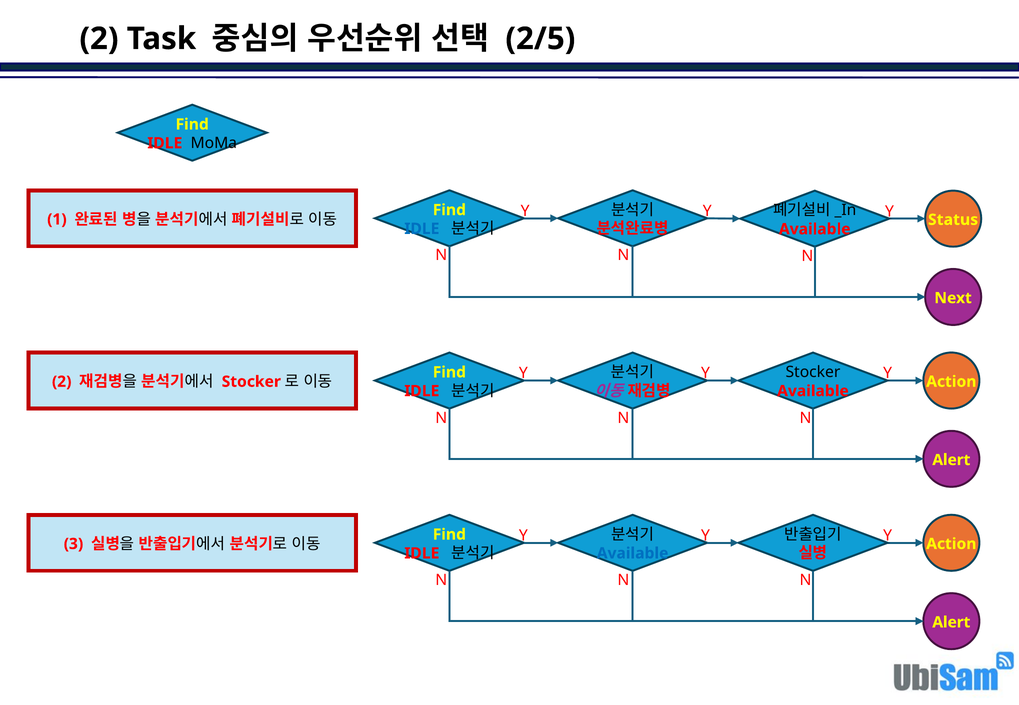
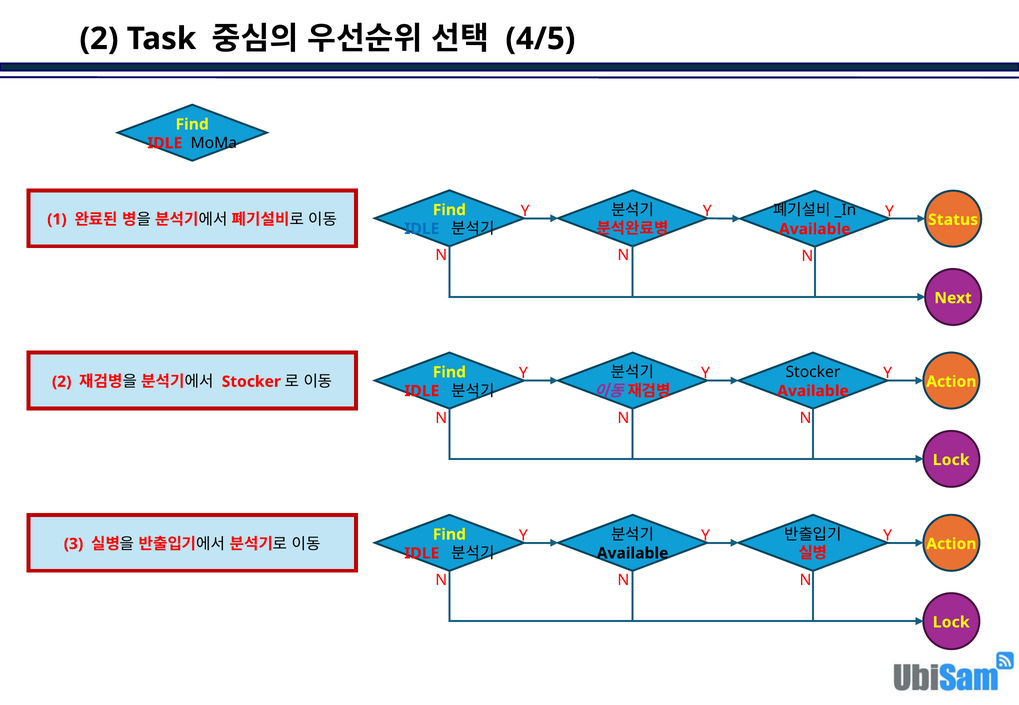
2/5: 2/5 -> 4/5 (540, 39)
Alert: Alert -> Lock (951, 460)
Available colour: blue -> black (633, 554)
Alert: Alert -> Lock (951, 623)
